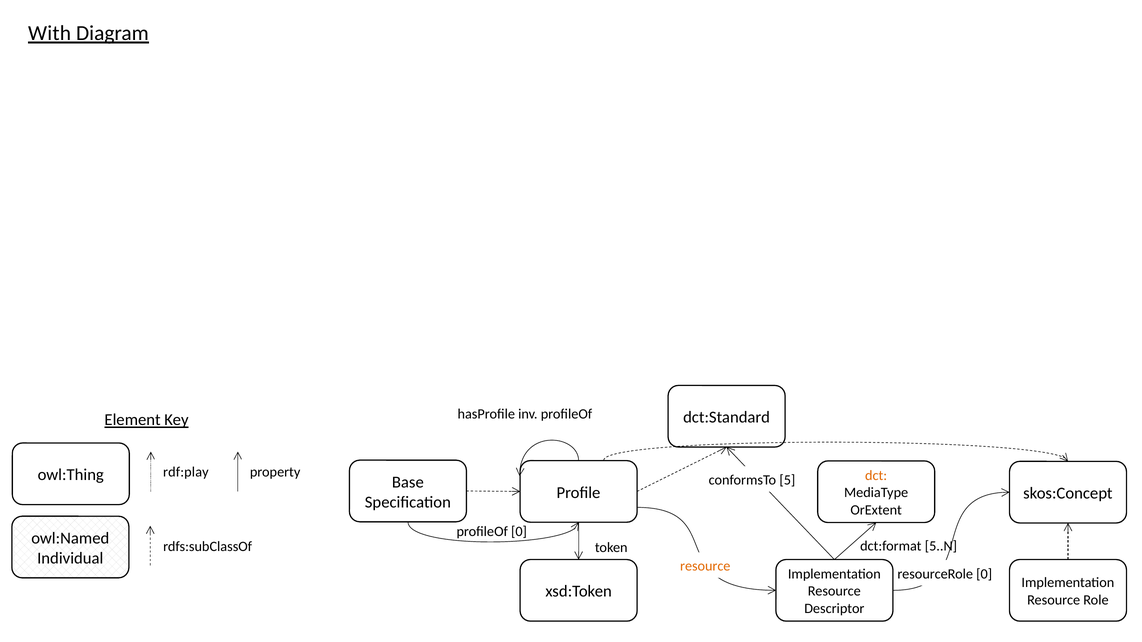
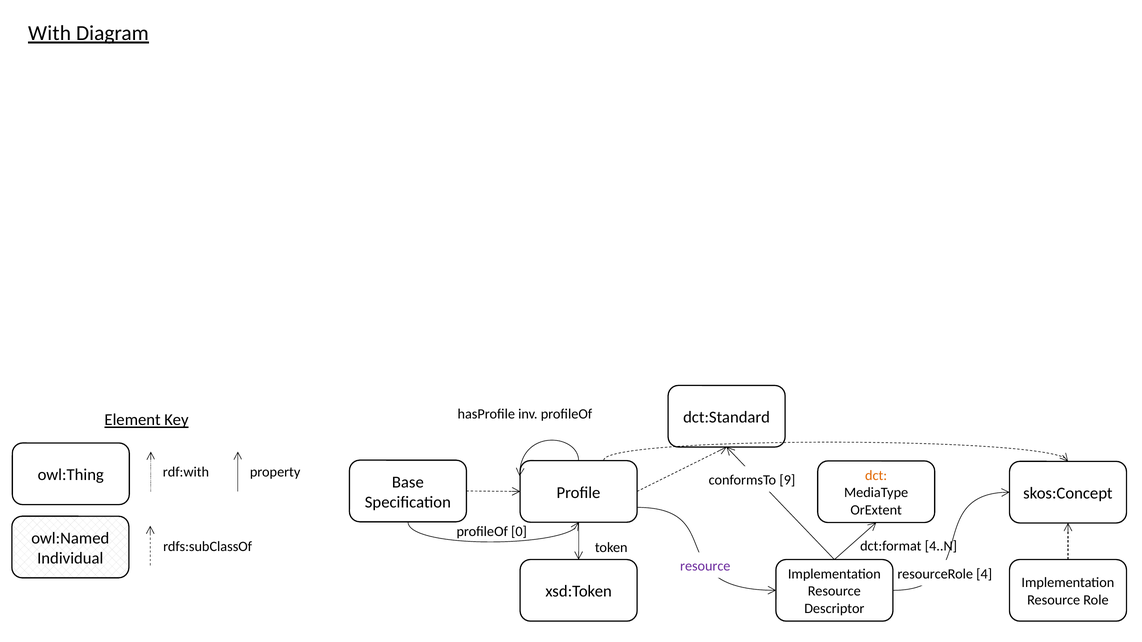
rdf:play: rdf:play -> rdf:with (186, 473)
5: 5 -> 9 (787, 480)
5..N: 5..N -> 4..N (941, 546)
resource colour: orange -> purple (705, 566)
resourceRole 0: 0 -> 4 (984, 574)
